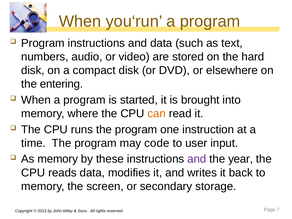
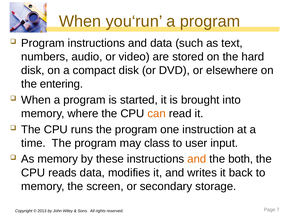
code: code -> class (157, 143)
and colour: purple -> orange (197, 159)
year: year -> both (241, 159)
